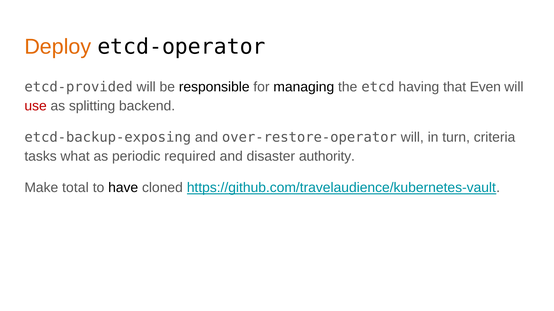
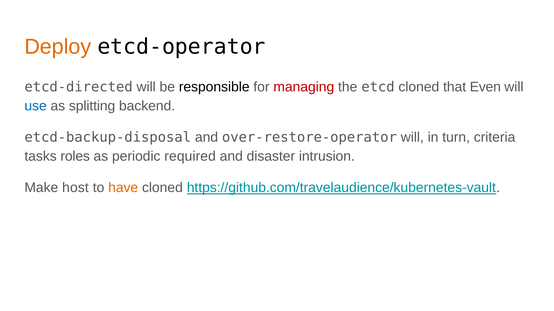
etcd-provided: etcd-provided -> etcd-directed (79, 87)
managing colour: black -> red (304, 87)
etcd having: having -> cloned (419, 87)
use colour: red -> blue (36, 106)
etcd-backup-exposing: etcd-backup-exposing -> etcd-backup-disposal (108, 138)
what: what -> roles (75, 157)
authority: authority -> intrusion (327, 157)
total: total -> host (75, 188)
have colour: black -> orange (123, 188)
